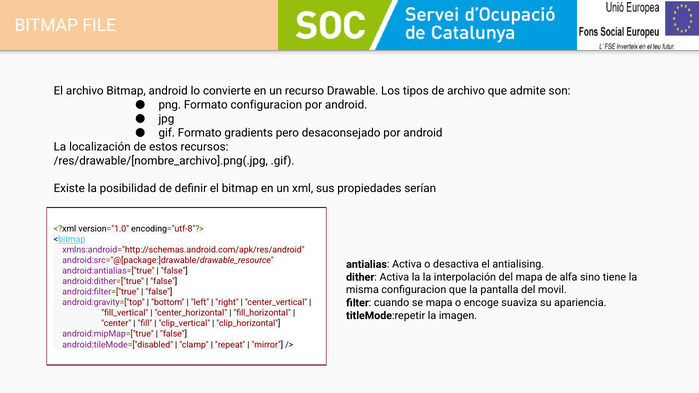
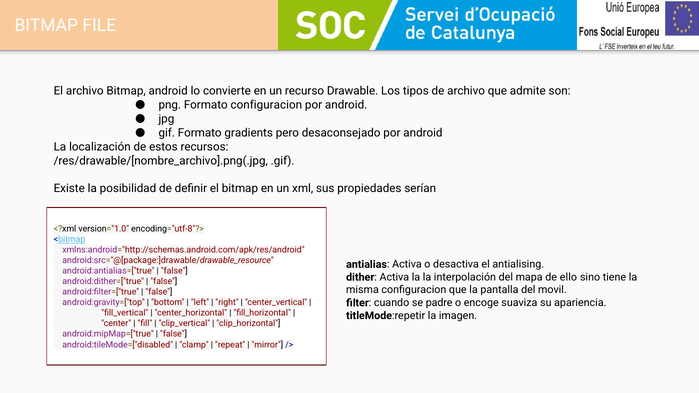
alfa: alfa -> ello (568, 277)
se mapa: mapa -> padre (439, 303)
